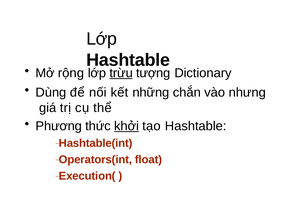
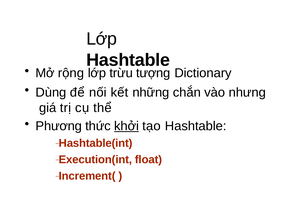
trừu underline: present -> none (121, 73)
Operators(int: Operators(int -> Execution(int (95, 160)
Execution(: Execution( -> Increment( (87, 176)
